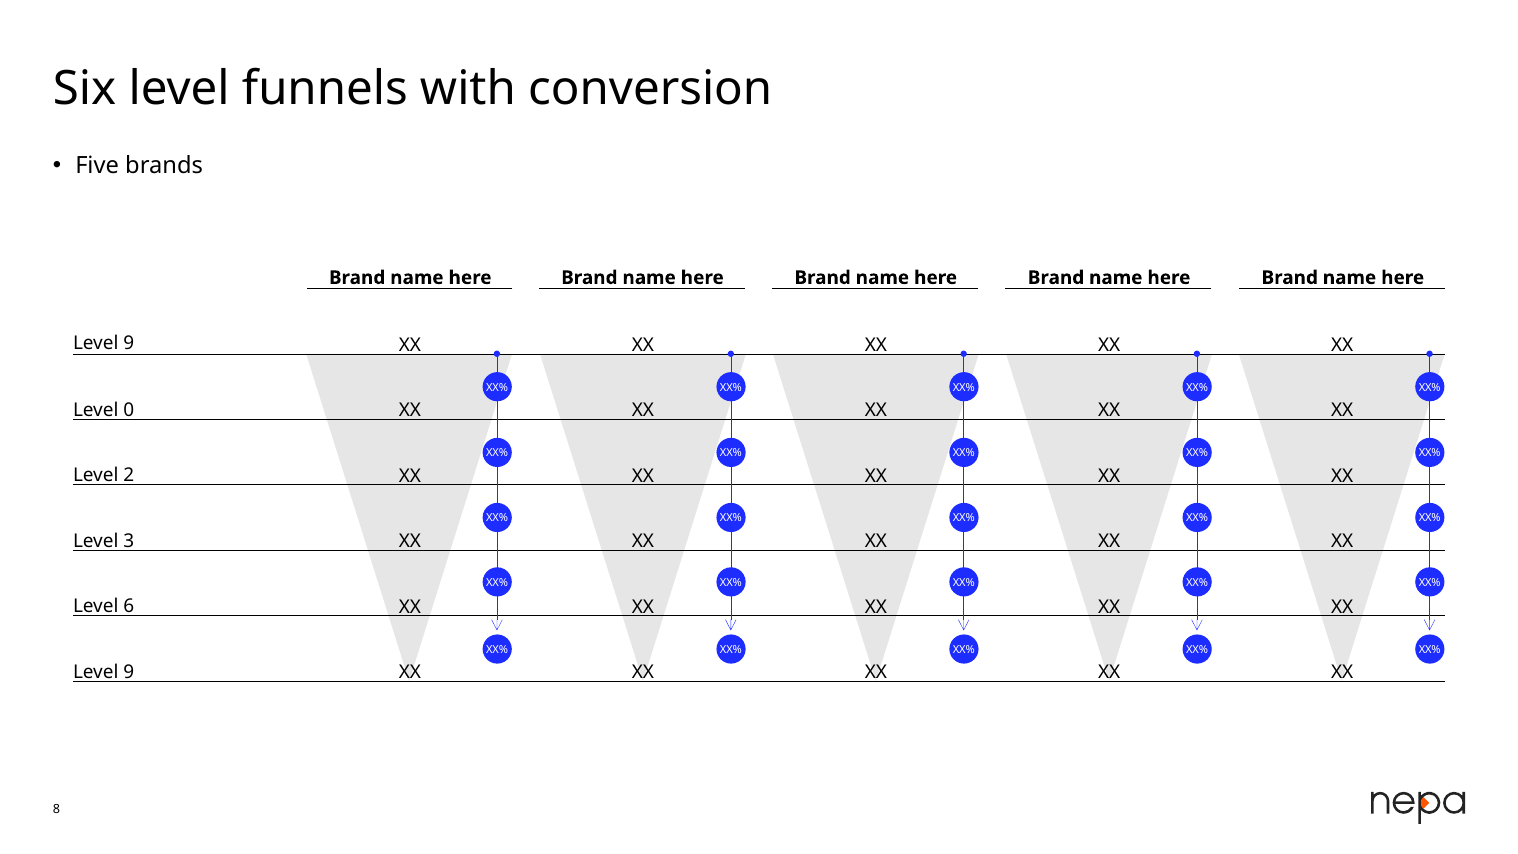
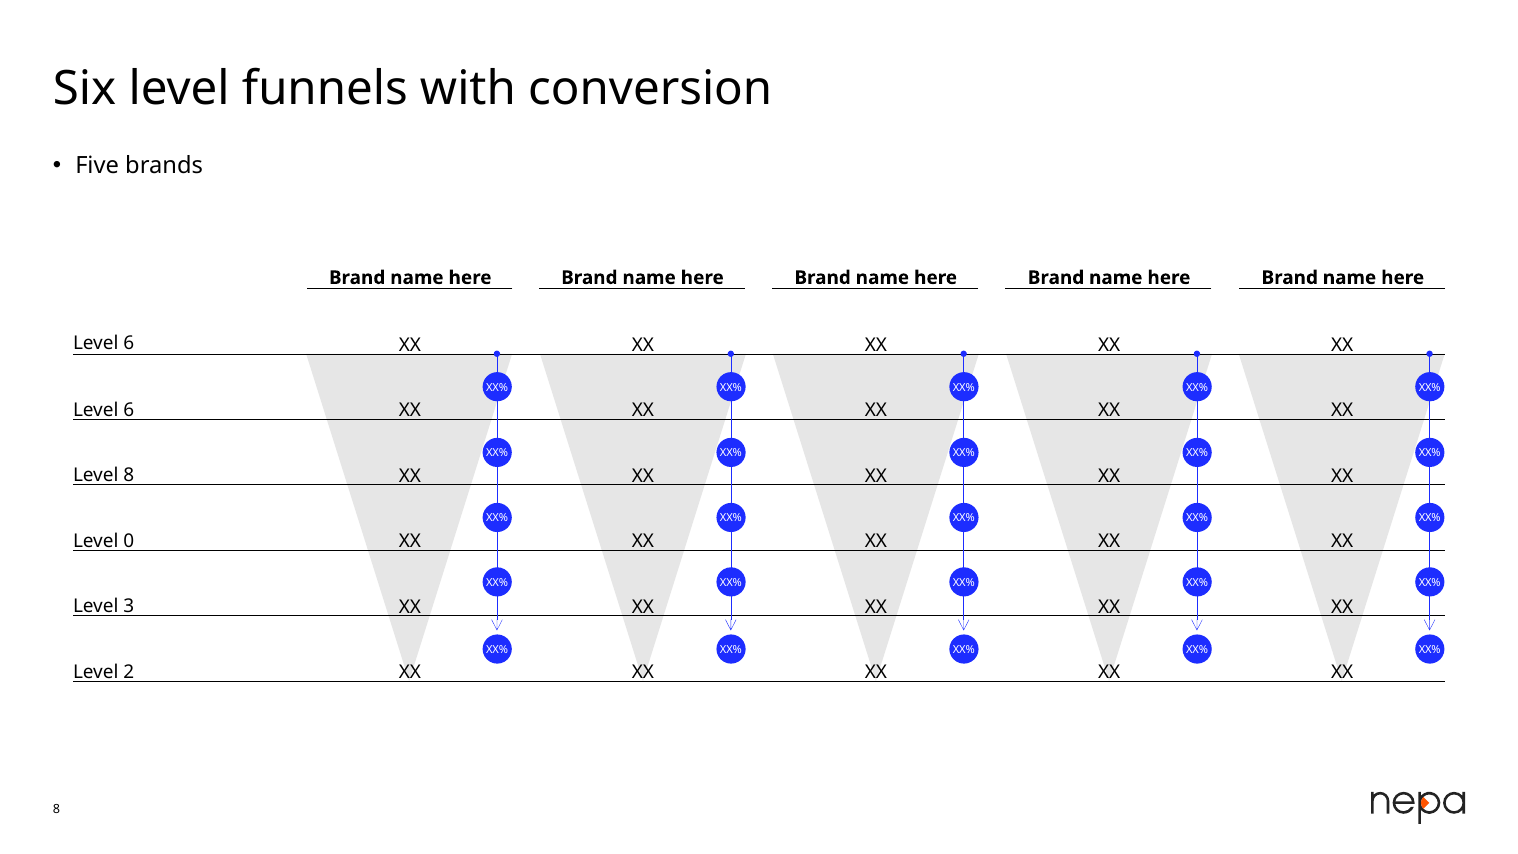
9: 9 -> 6 (129, 343)
0: 0 -> 6 (129, 410)
Level 2: 2 -> 8 (129, 475)
3: 3 -> 0 (129, 541)
6: 6 -> 3 (129, 606)
9: 9 -> 2 (129, 673)
